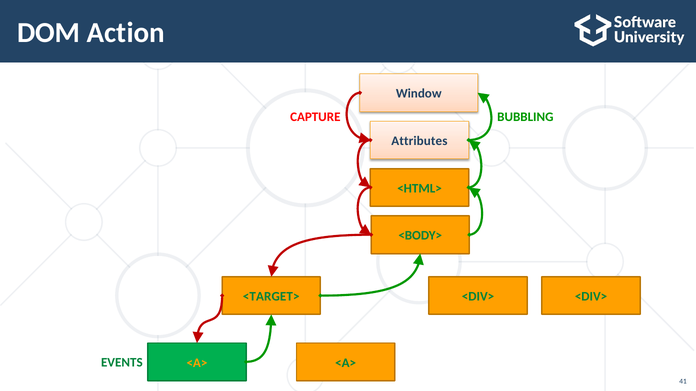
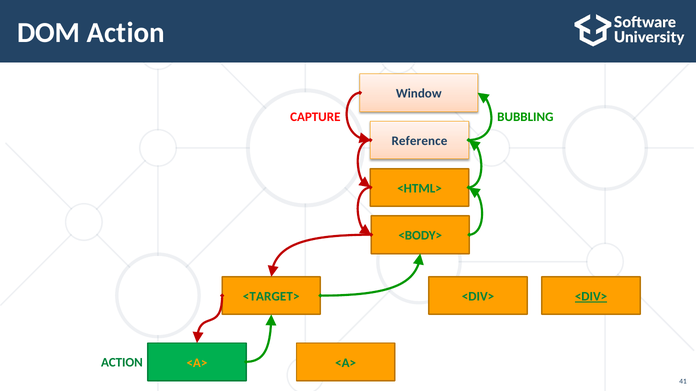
Attributes: Attributes -> Reference (419, 141)
<DIV> underline: none -> present (591, 297)
EVENTS: EVENTS -> ACTION (122, 363)
